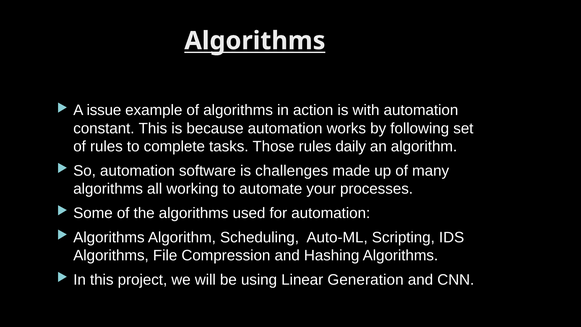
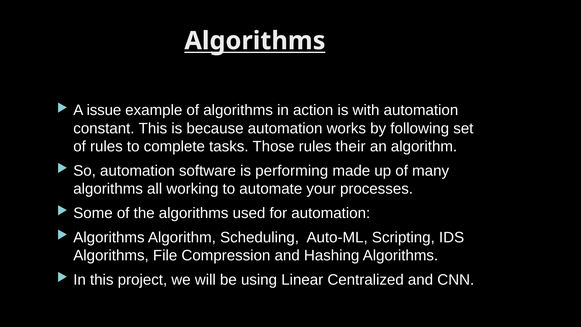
daily: daily -> their (351, 146)
challenges: challenges -> performing (292, 171)
Generation: Generation -> Centralized (366, 280)
